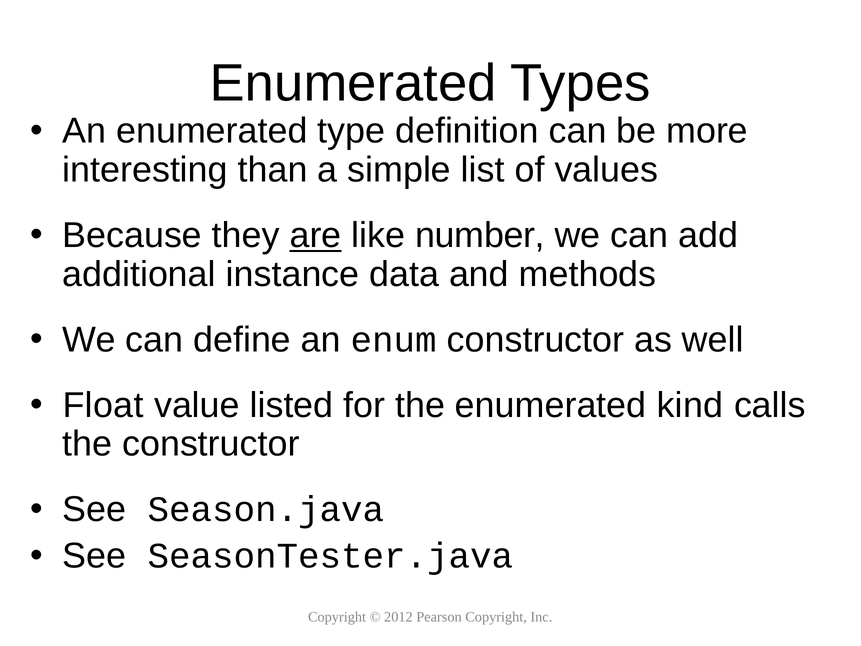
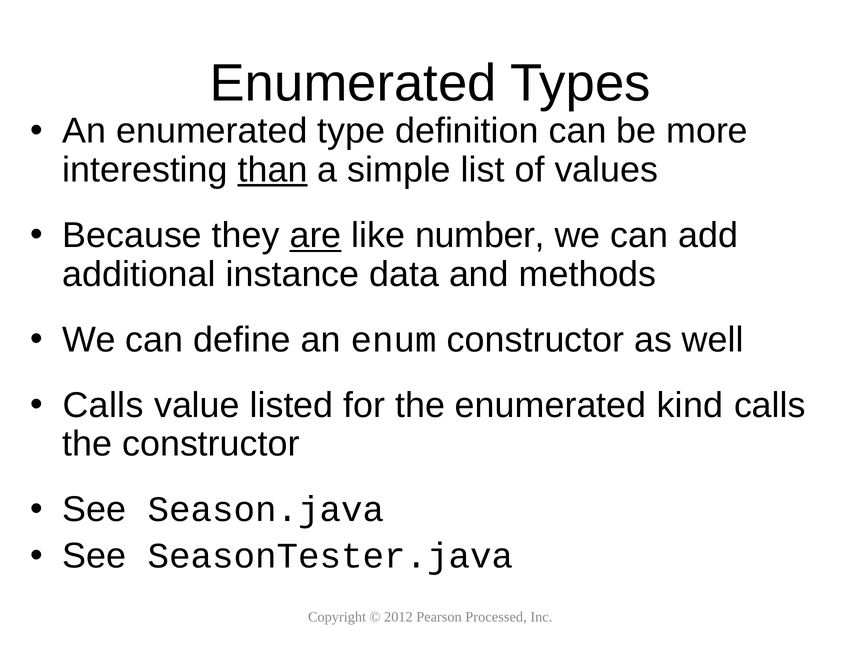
than underline: none -> present (273, 170)
Float: Float -> Calls (103, 405)
Pearson Copyright: Copyright -> Processed (496, 617)
